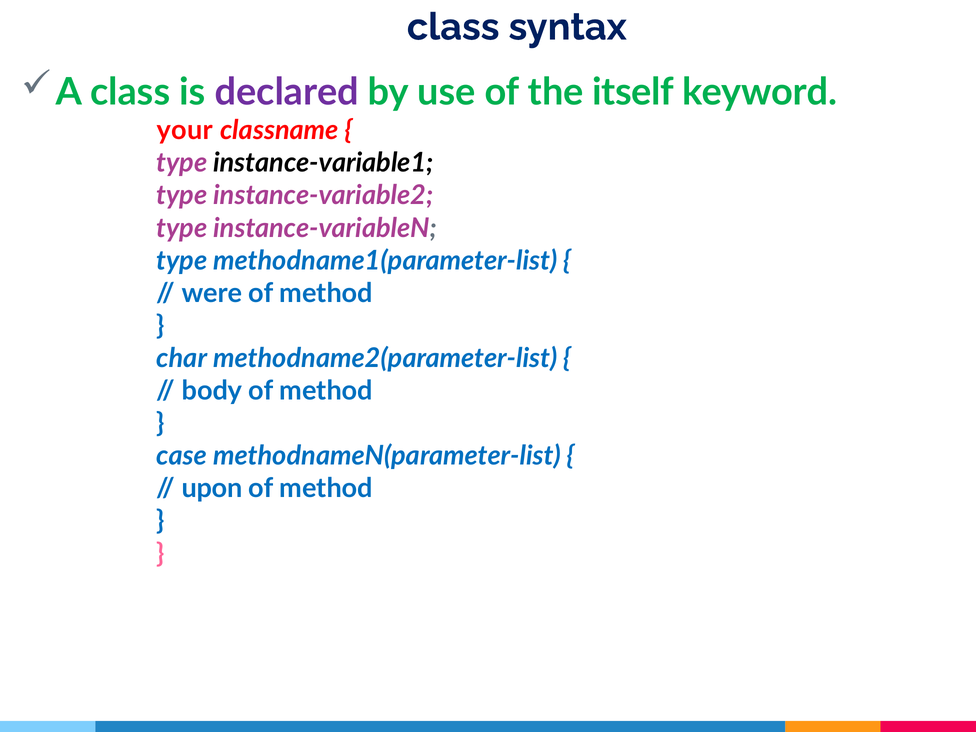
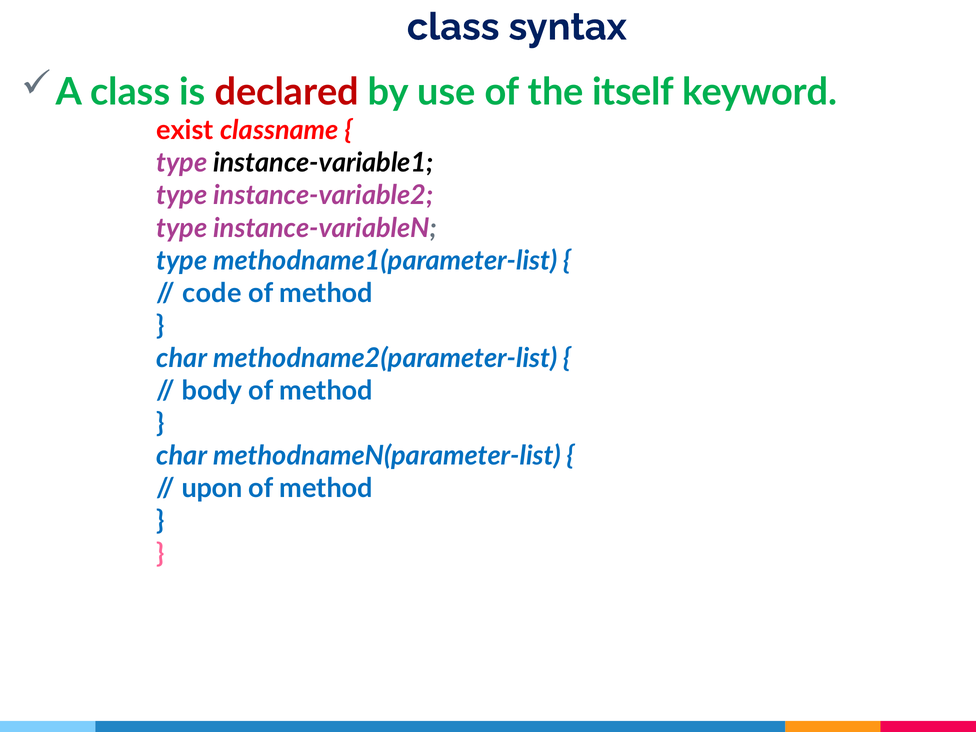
declared colour: purple -> red (287, 92)
your: your -> exist (185, 130)
were: were -> code (212, 293)
case: case -> char (182, 456)
